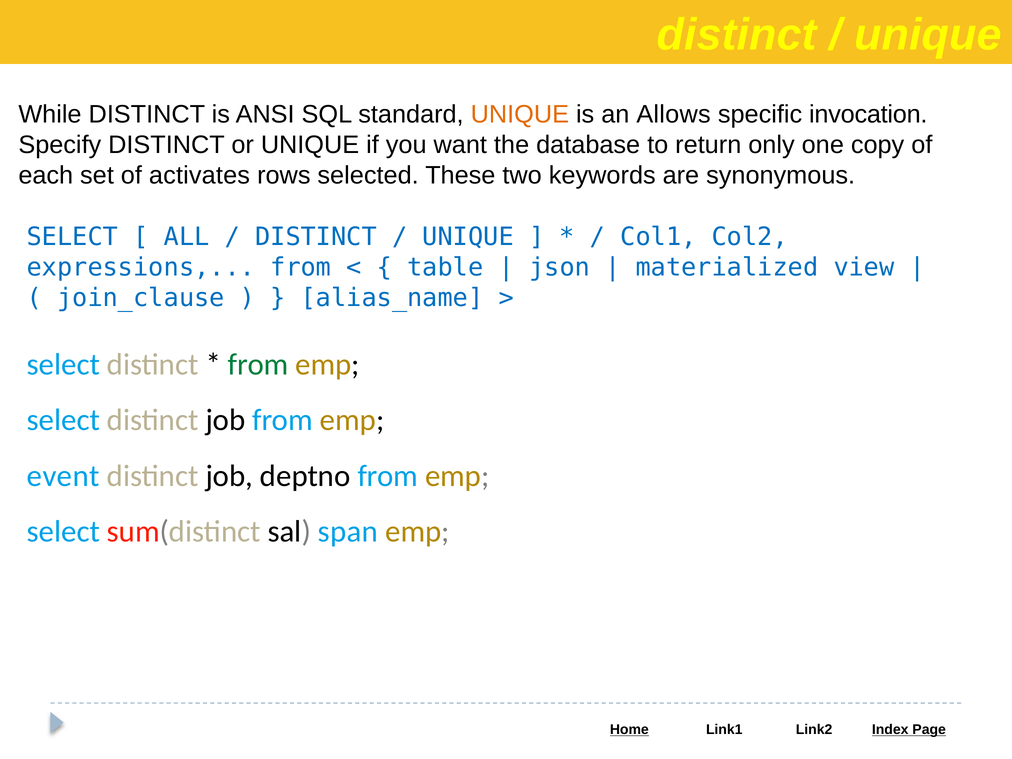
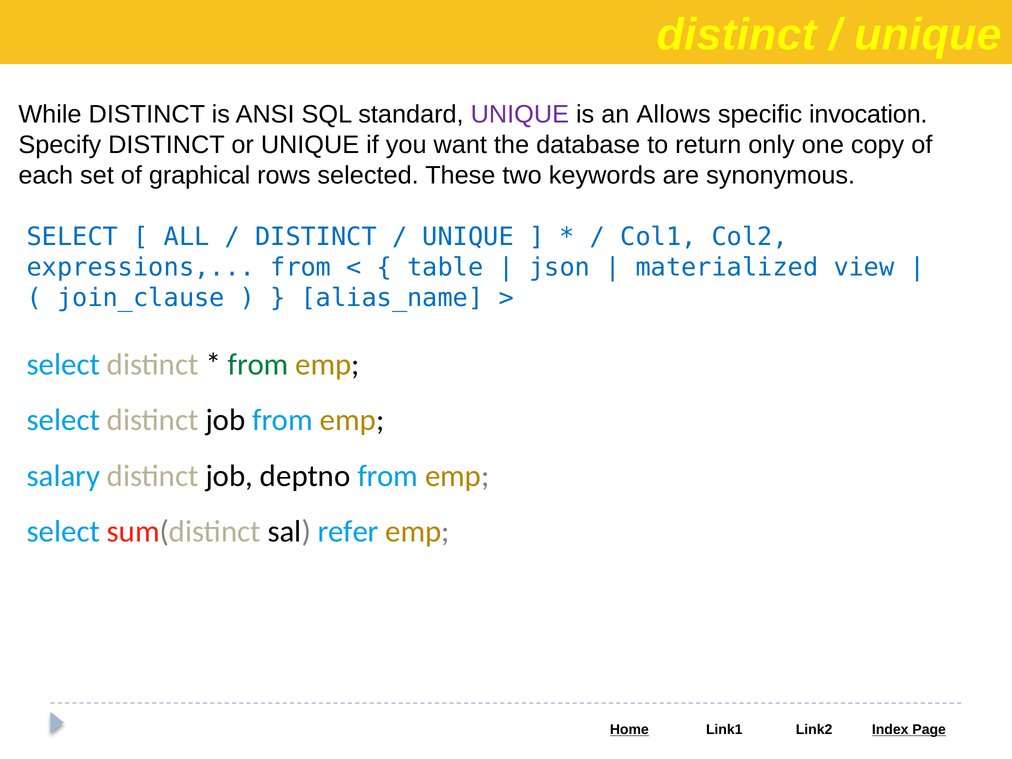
UNIQUE colour: orange -> purple (520, 115)
activates: activates -> graphical (200, 175)
event: event -> salary (63, 476)
span: span -> refer (348, 531)
